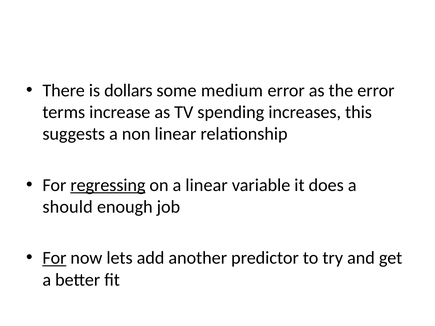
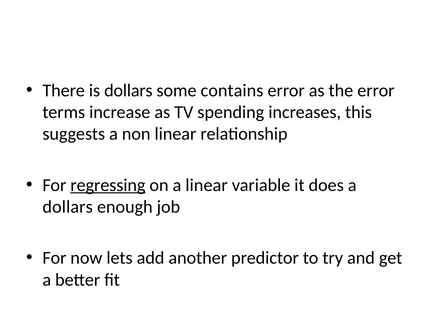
medium: medium -> contains (232, 90)
should: should -> dollars (68, 207)
For underline: present -> none (54, 258)
